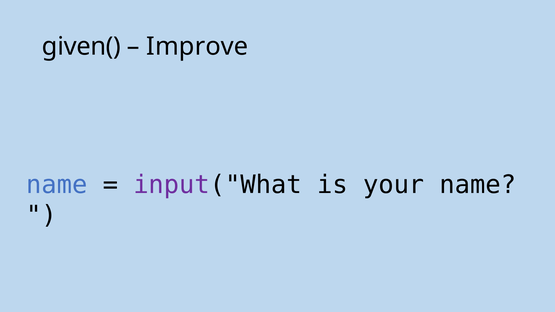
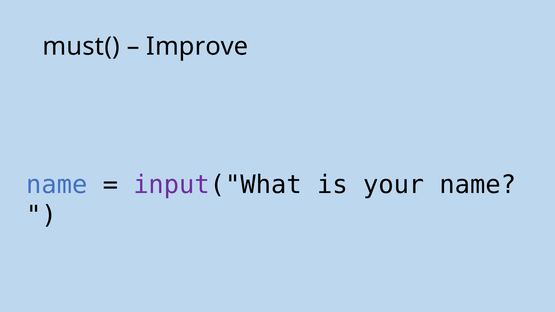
given(: given( -> must( (81, 47)
